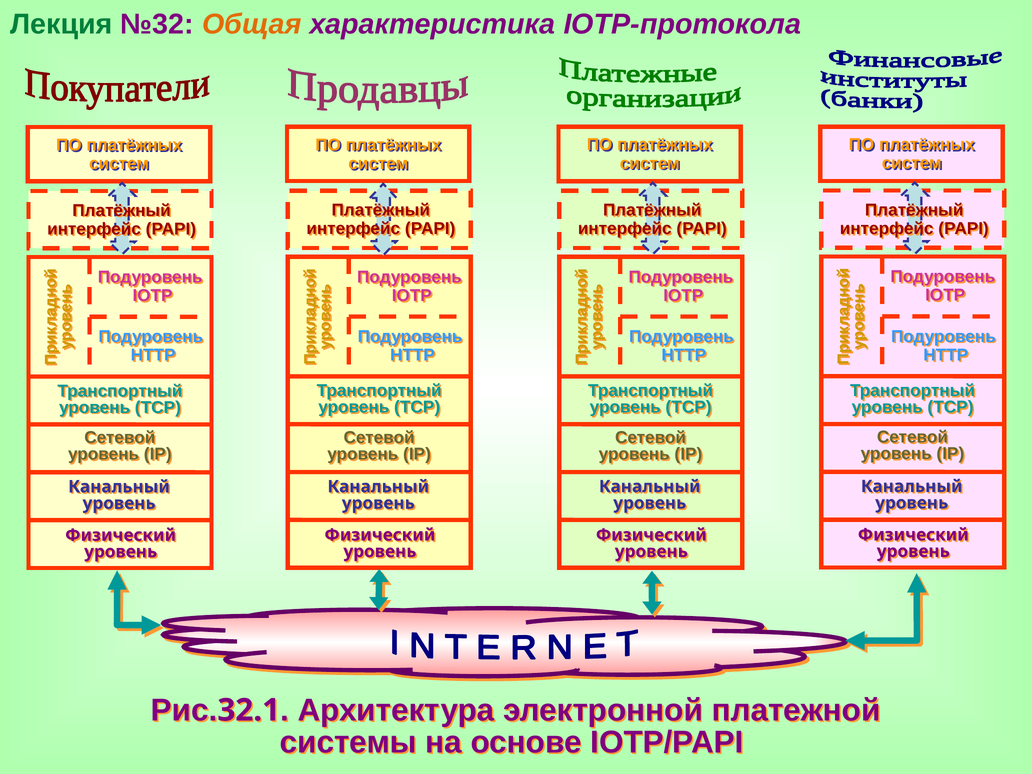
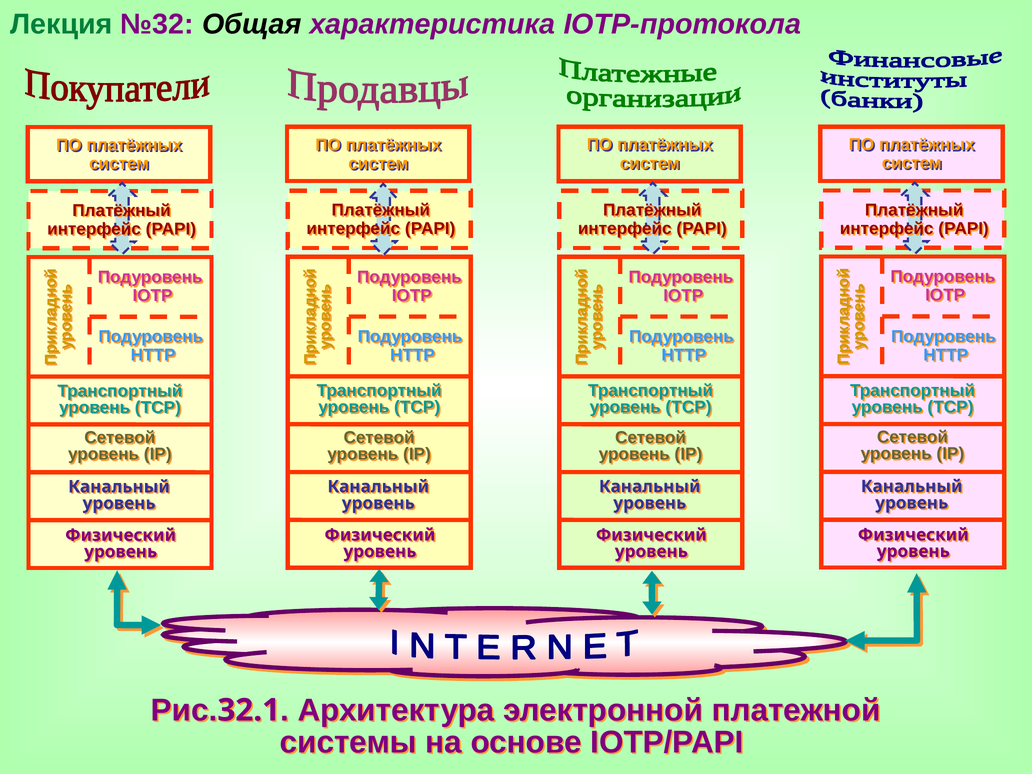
Общая colour: orange -> black (252, 24)
